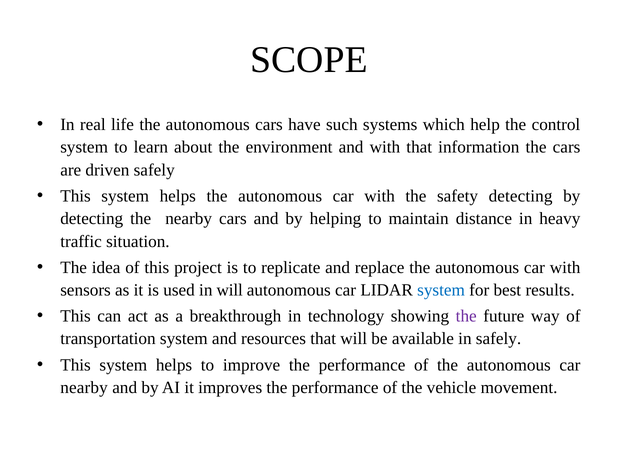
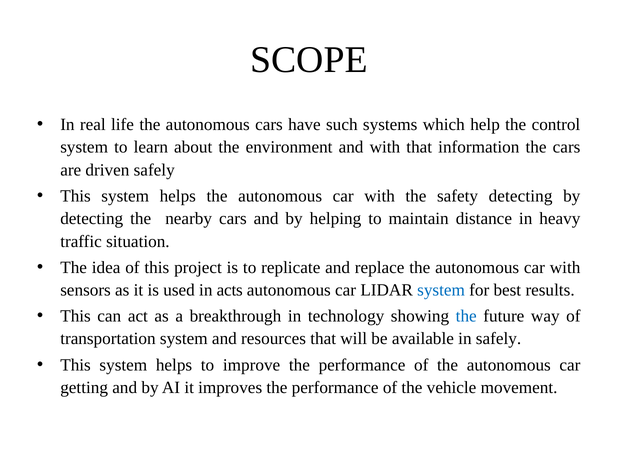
in will: will -> acts (230, 290)
the colour: purple -> blue (466, 317)
nearby: nearby -> getting (84, 388)
